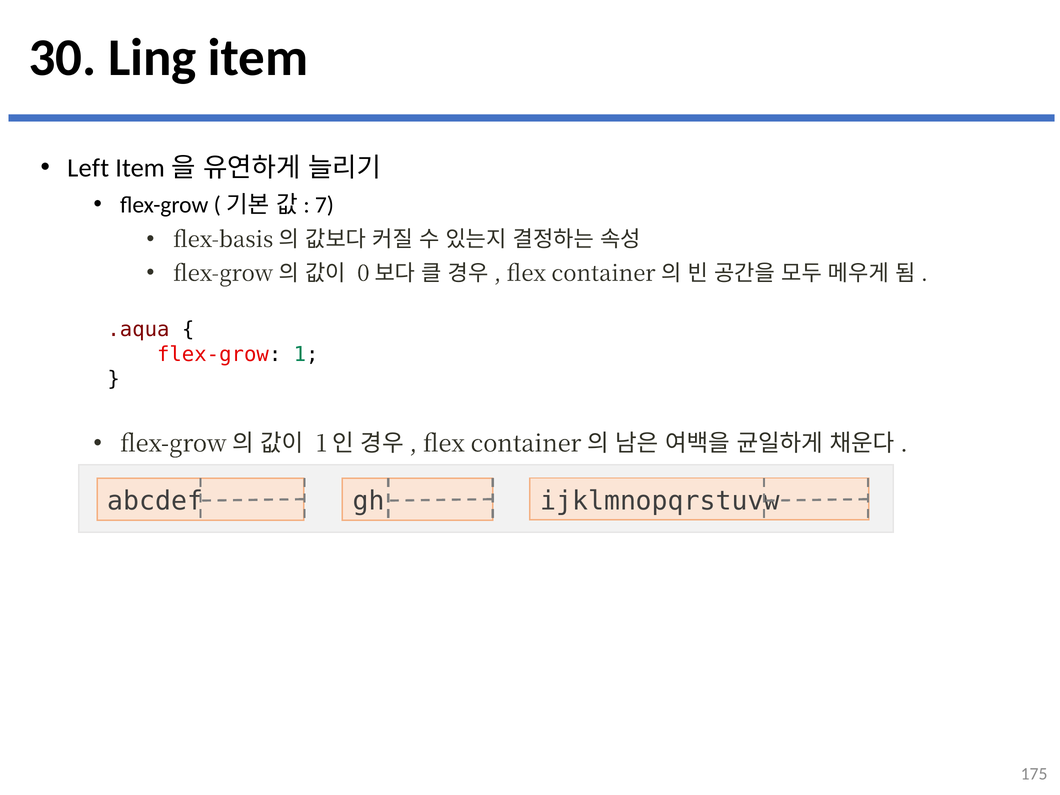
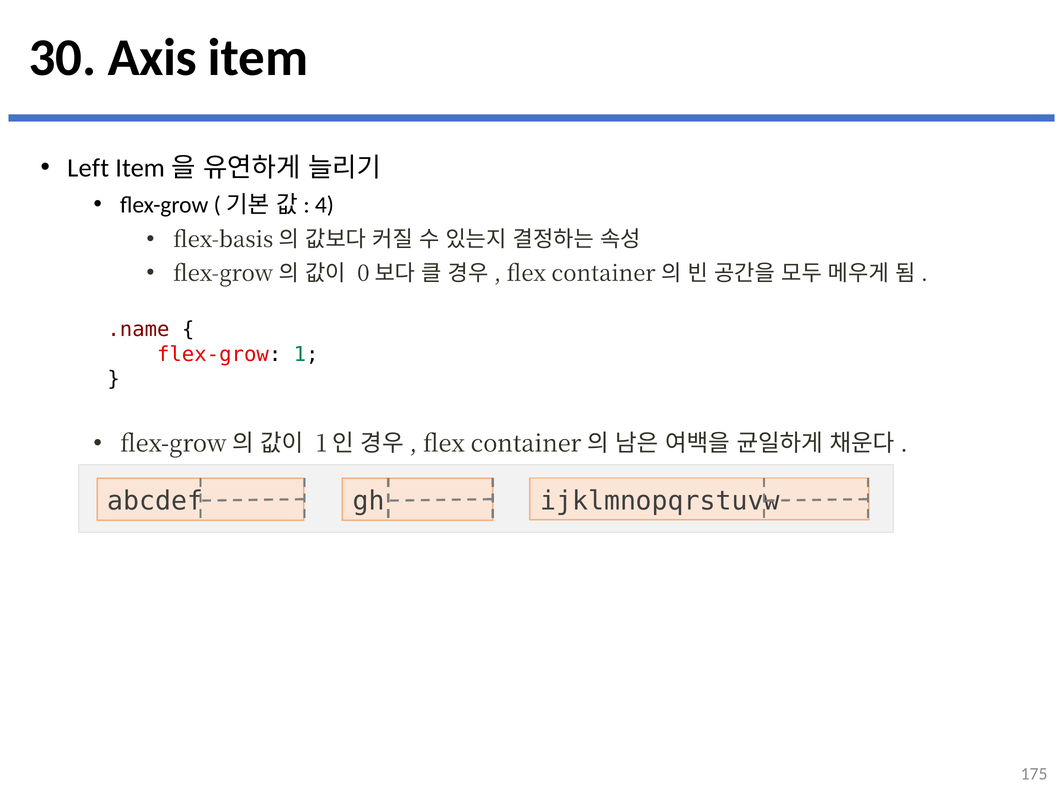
Ling: Ling -> Axis (152, 58)
7: 7 -> 4 (324, 205)
.aqua: .aqua -> .name (138, 330)
